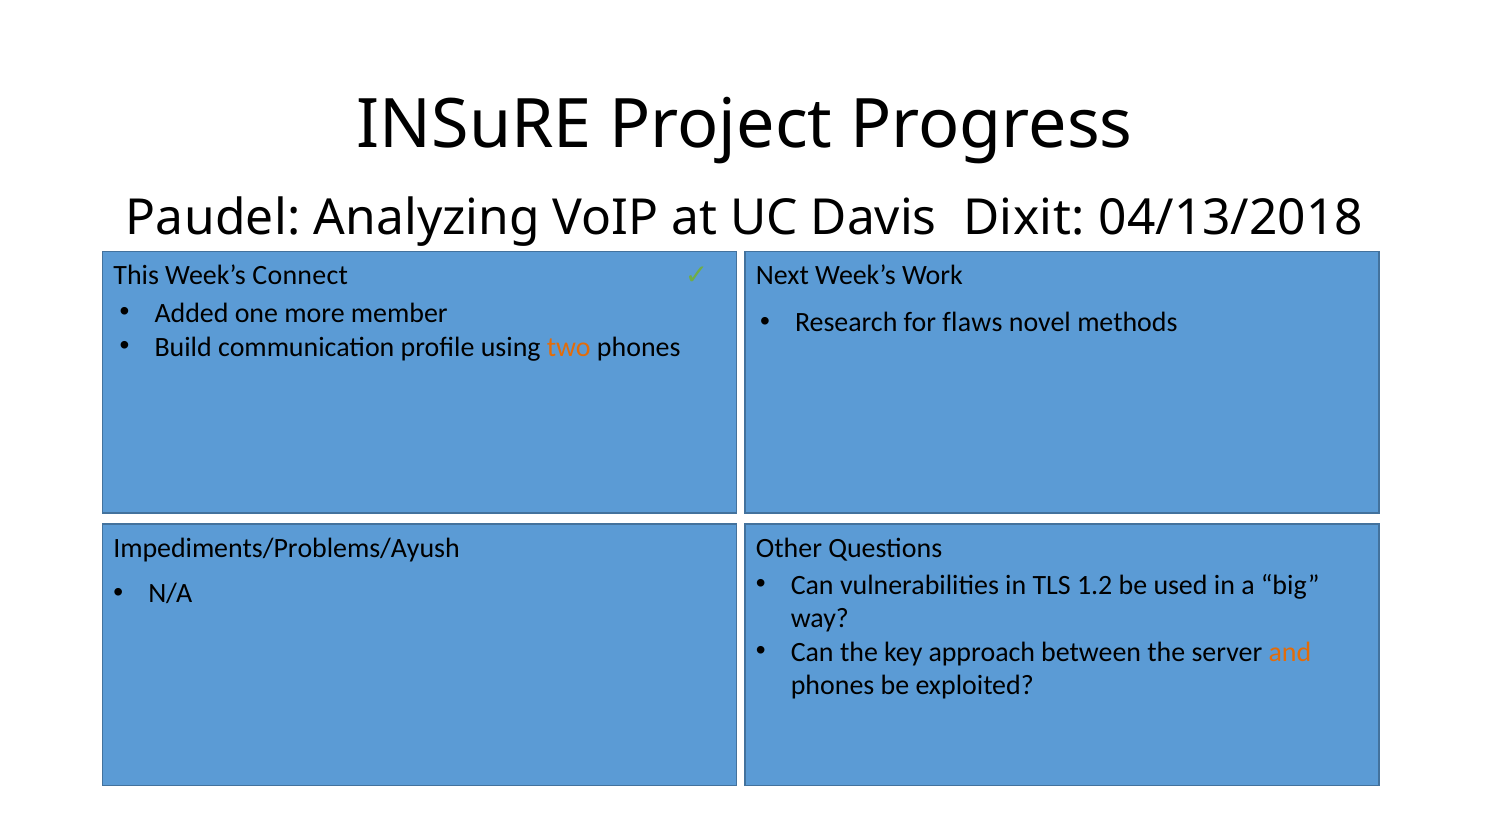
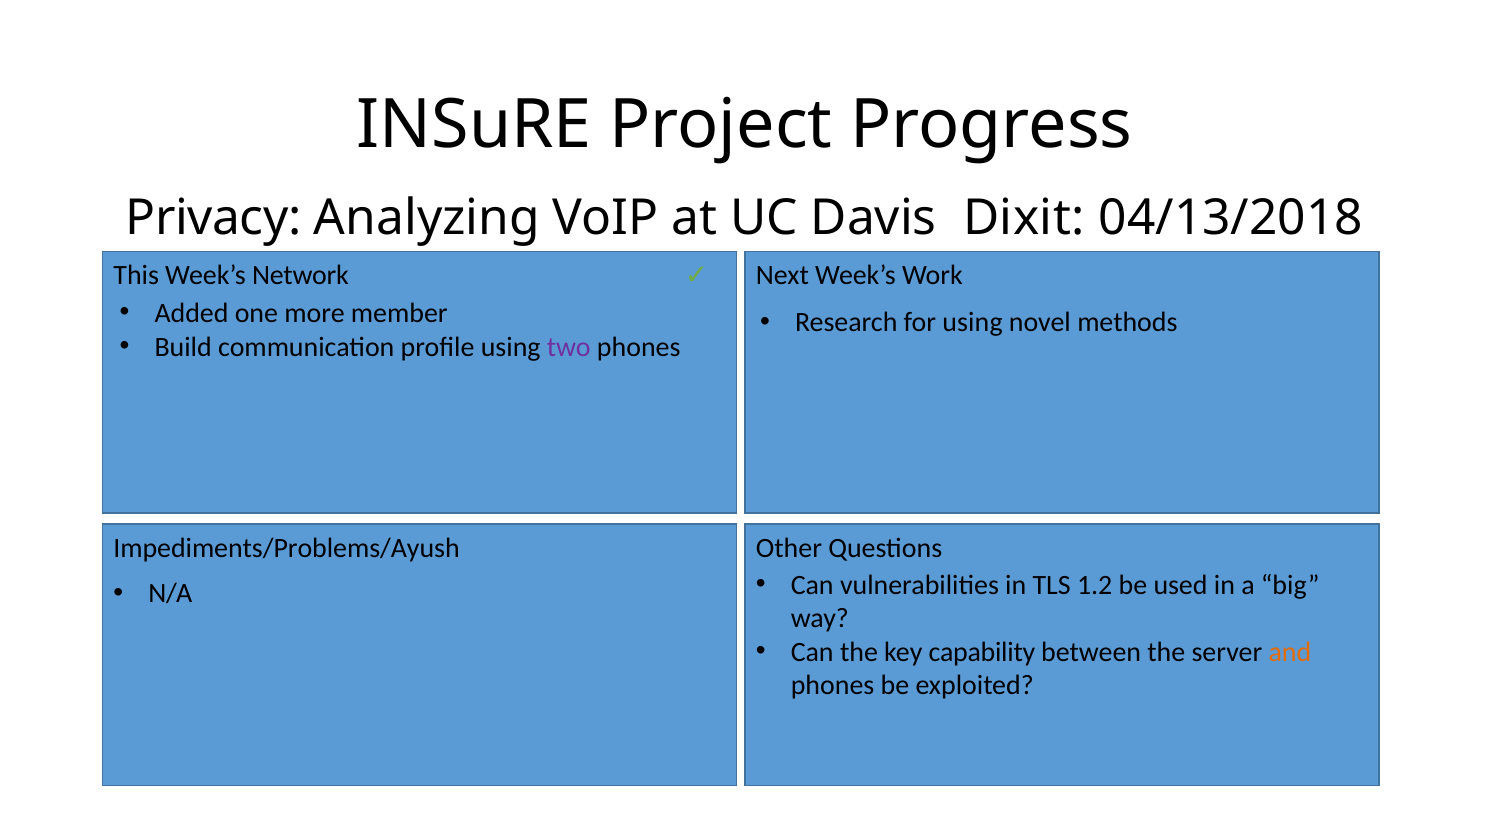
Paudel: Paudel -> Privacy (213, 218)
Connect: Connect -> Network (300, 276)
for flaws: flaws -> using (973, 323)
two colour: orange -> purple (569, 347)
approach: approach -> capability (982, 652)
